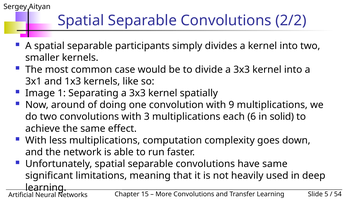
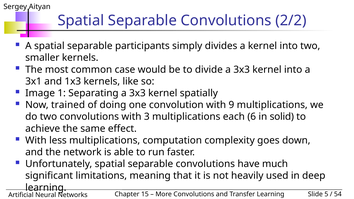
around: around -> trained (68, 105)
have same: same -> much (275, 164)
